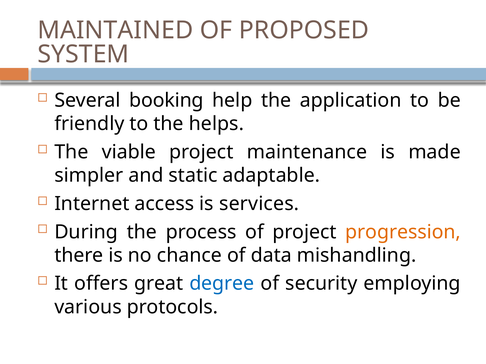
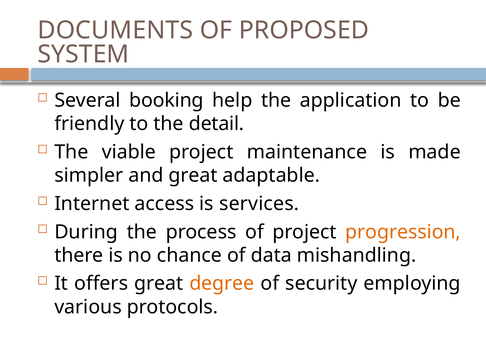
MAINTAINED: MAINTAINED -> DOCUMENTS (115, 30)
helps: helps -> detail (217, 124)
and static: static -> great (193, 176)
degree colour: blue -> orange (222, 284)
